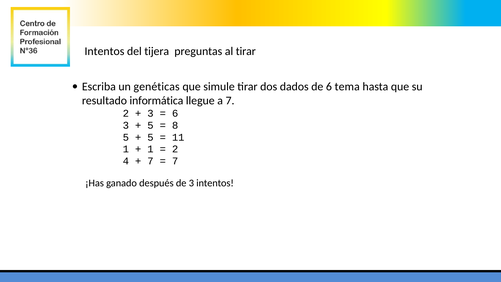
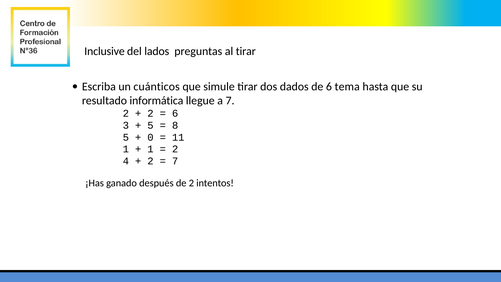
Intentos: Intentos -> Inclusive (104, 51)
tijera: tijera -> lados (157, 51)
genéticas: genéticas -> cuánticos (157, 86)
3: 3 -> 2 (150, 113)
5: 5 -> 0 (150, 137)
7: 7 -> 2 (150, 161)
de 3: 3 -> 2 (191, 183)
